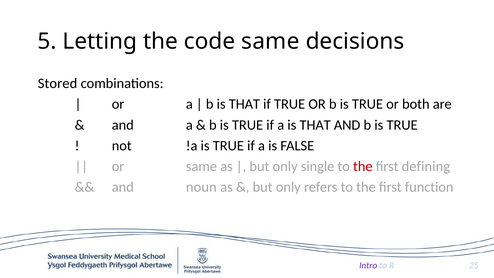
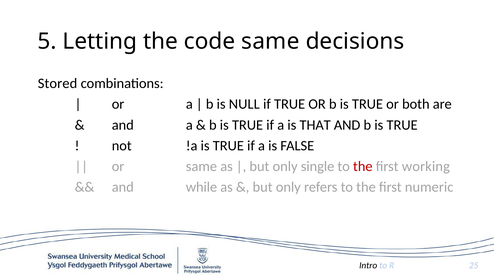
b is THAT: THAT -> NULL (244, 104)
defining: defining -> working (426, 166)
noun: noun -> while (201, 187)
function: function -> numeric (429, 187)
Intro colour: purple -> black (368, 265)
